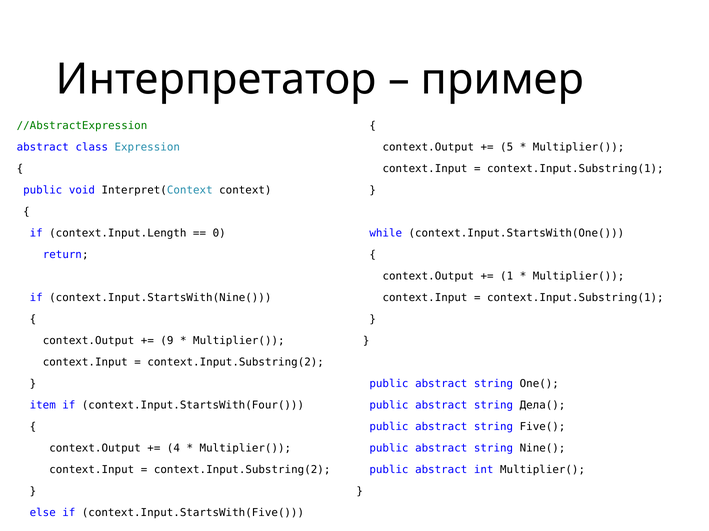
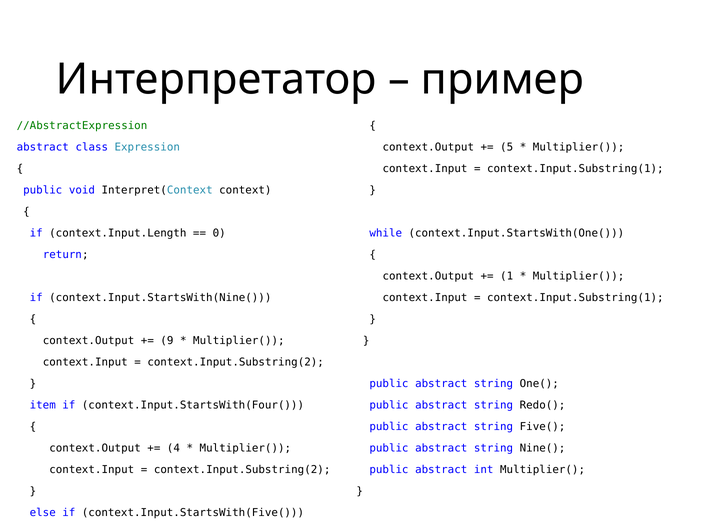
Дела(: Дела( -> Redo( (543, 406)
